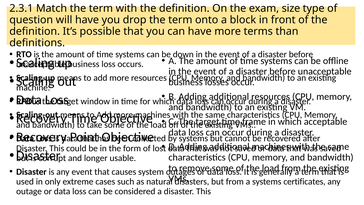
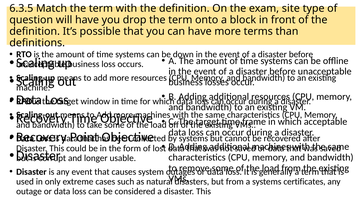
2.3.1: 2.3.1 -> 6.3.5 (21, 8)
size: size -> site (291, 8)
